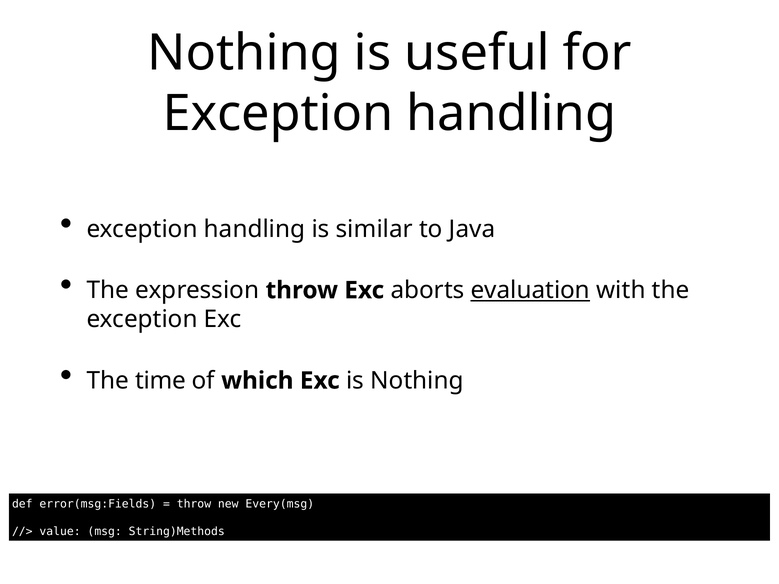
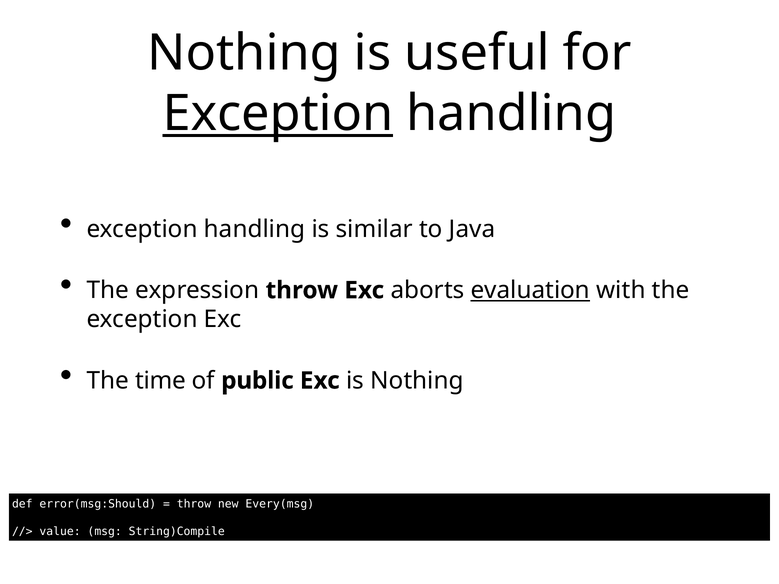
Exception underline: none -> present (278, 114)
which: which -> public (257, 381)
error(msg:Fields: error(msg:Fields -> error(msg:Should (98, 504)
String)Methods: String)Methods -> String)Compile (177, 532)
